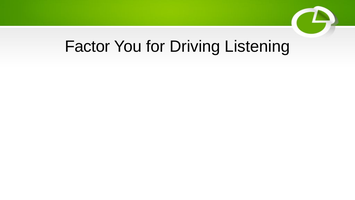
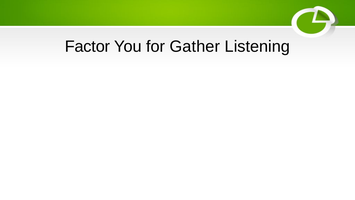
Driving: Driving -> Gather (195, 46)
